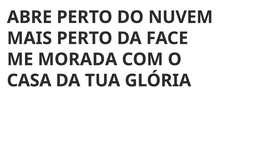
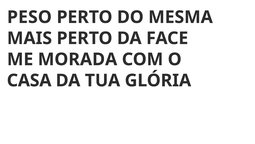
ABRE: ABRE -> PESO (29, 17)
NUVEM: NUVEM -> MESMA (181, 17)
